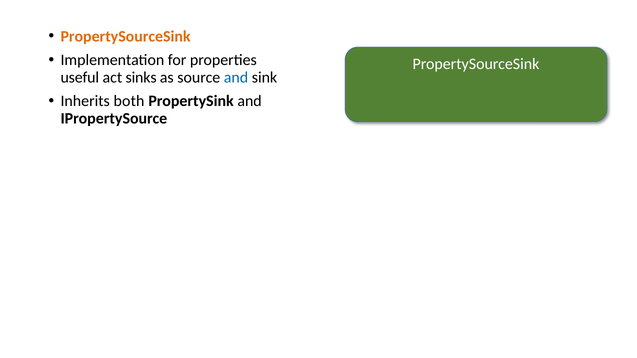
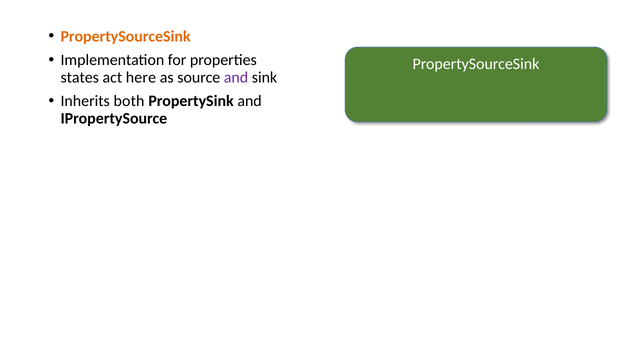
useful: useful -> states (80, 77)
sinks: sinks -> here (141, 77)
and colour: blue -> purple (236, 77)
